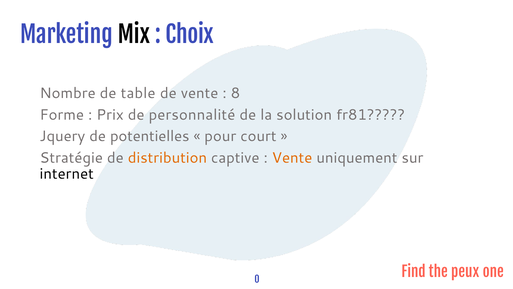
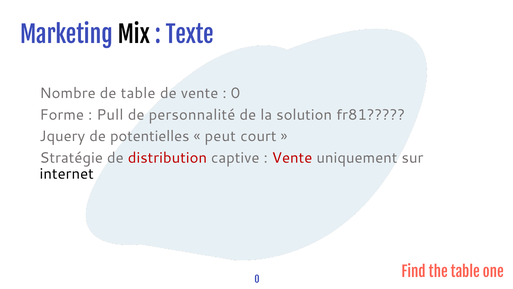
Choix: Choix -> Texte (190, 35)
8: 8 -> 0 (235, 93)
Prix: Prix -> Pull (110, 115)
pour: pour -> peut (220, 136)
distribution colour: orange -> red (167, 158)
Vente colour: orange -> red (292, 158)
the peux: peux -> table (465, 272)
